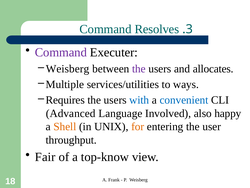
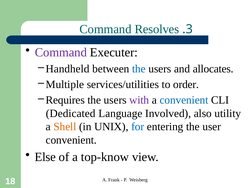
Weisberg: Weisberg -> Handheld (68, 69)
the colour: purple -> blue (139, 69)
ways: ways -> order (186, 84)
with colour: blue -> purple (139, 100)
Advanced: Advanced -> Dedicated (71, 113)
happy: happy -> utility (228, 113)
for colour: orange -> blue (138, 126)
throughput: throughput -> convenient (71, 140)
Fair: Fair -> Else (45, 156)
